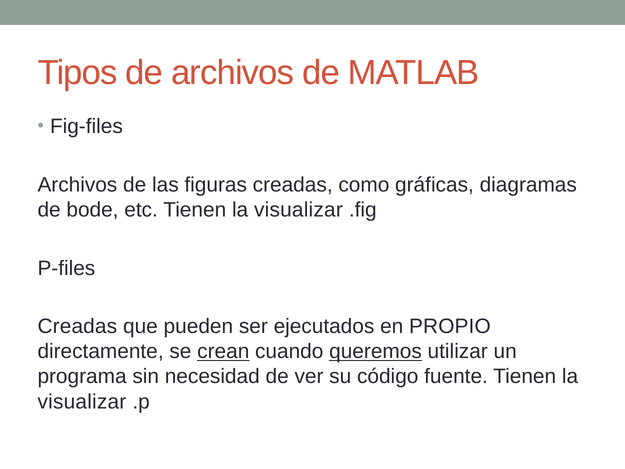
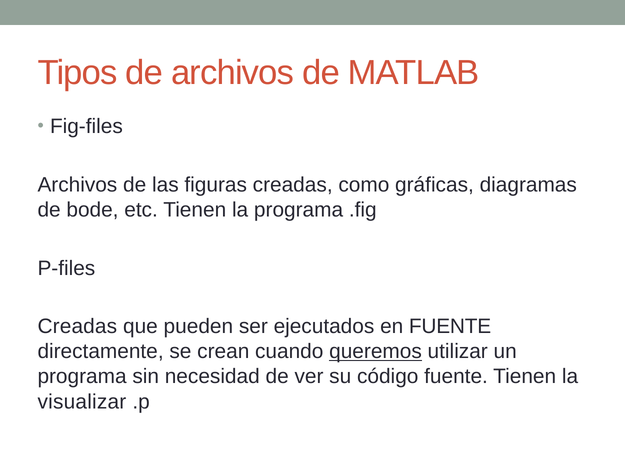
etc Tienen la visualizar: visualizar -> programa (299, 210)
en PROPIO: PROPIO -> FUENTE (450, 326)
crean underline: present -> none (223, 351)
